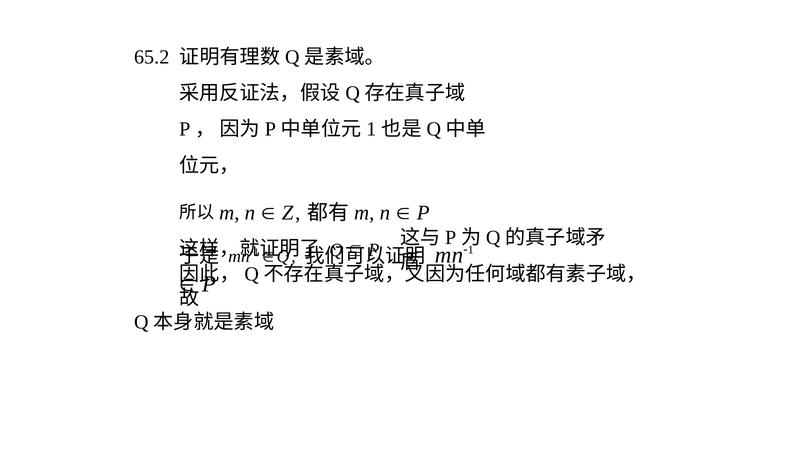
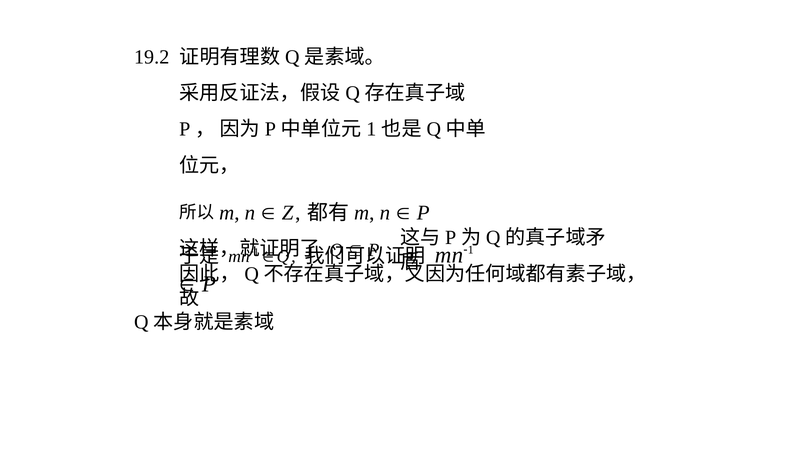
65.2: 65.2 -> 19.2 (152, 57)
